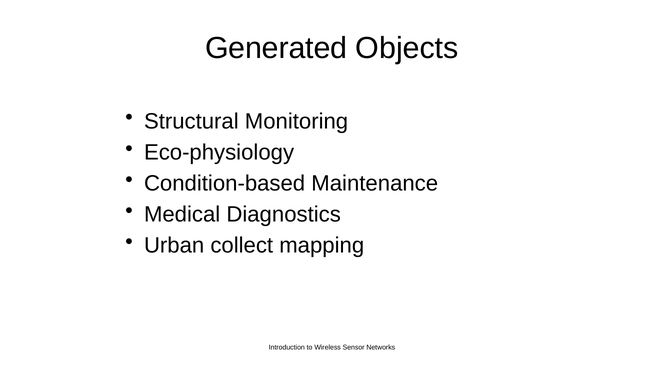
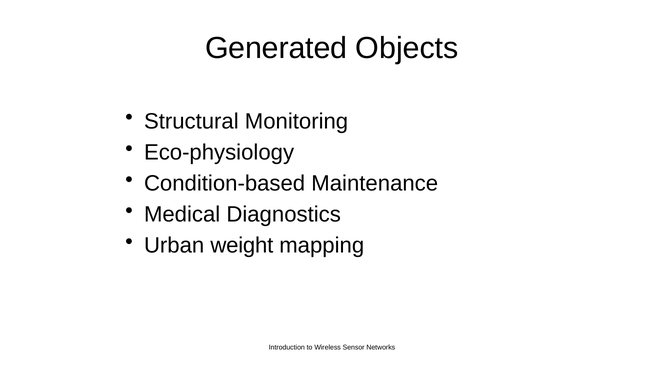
collect: collect -> weight (242, 245)
